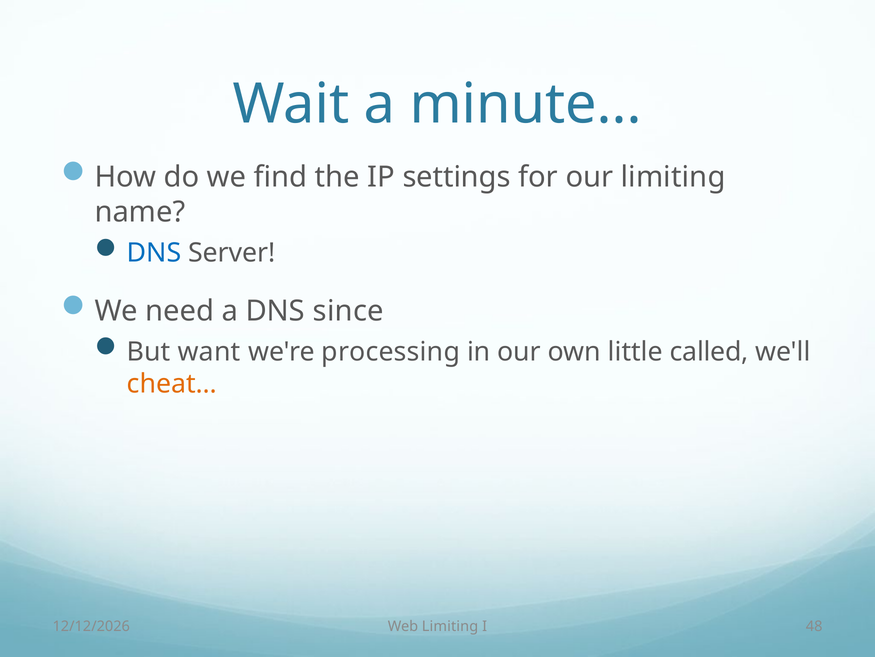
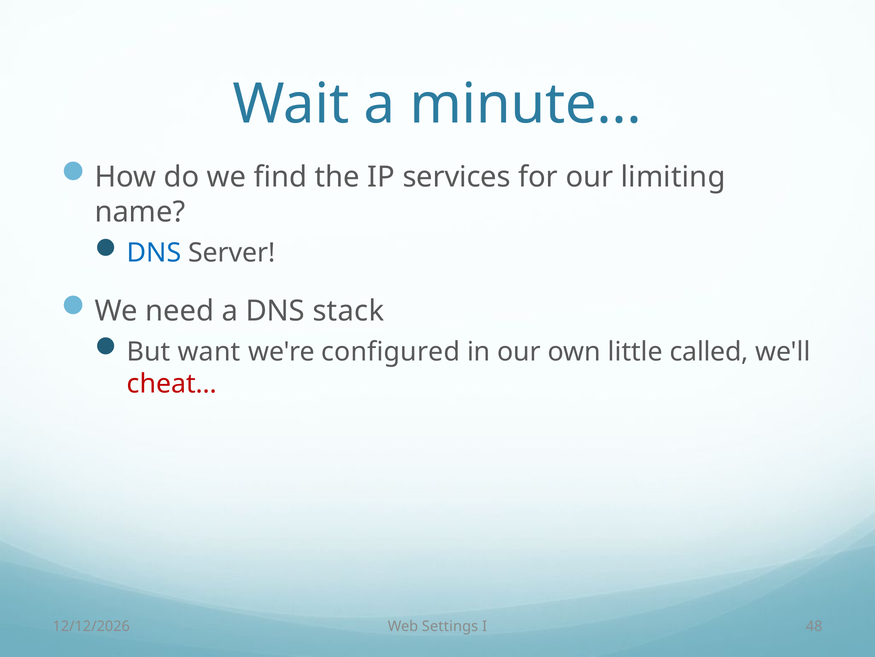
settings: settings -> services (457, 177)
since: since -> stack (348, 311)
processing: processing -> configured (391, 351)
cheat colour: orange -> red (172, 383)
Web Limiting: Limiting -> Settings (450, 626)
